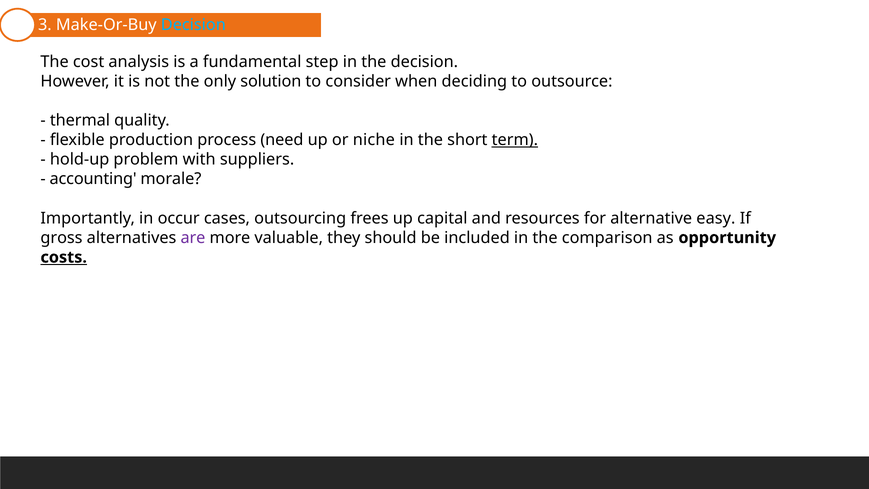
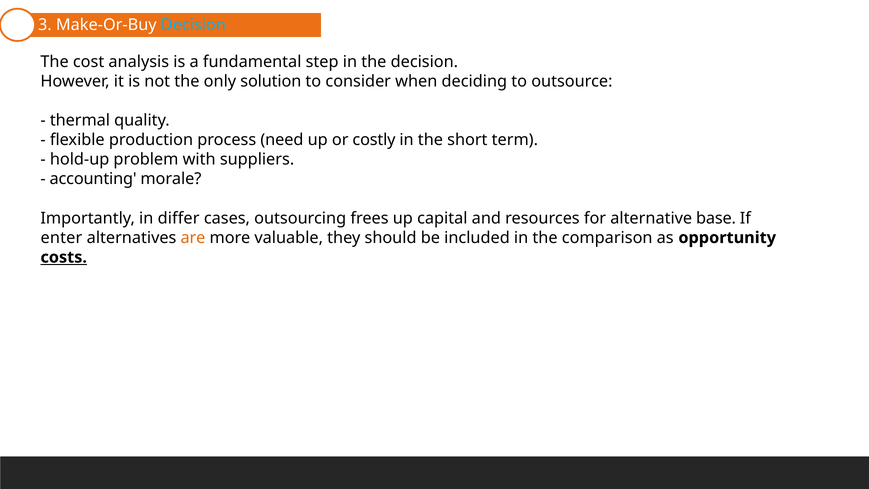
niche: niche -> costly (374, 140)
term underline: present -> none (515, 140)
occur: occur -> differ (179, 218)
easy: easy -> base (716, 218)
gross: gross -> enter (61, 238)
are colour: purple -> orange (193, 238)
